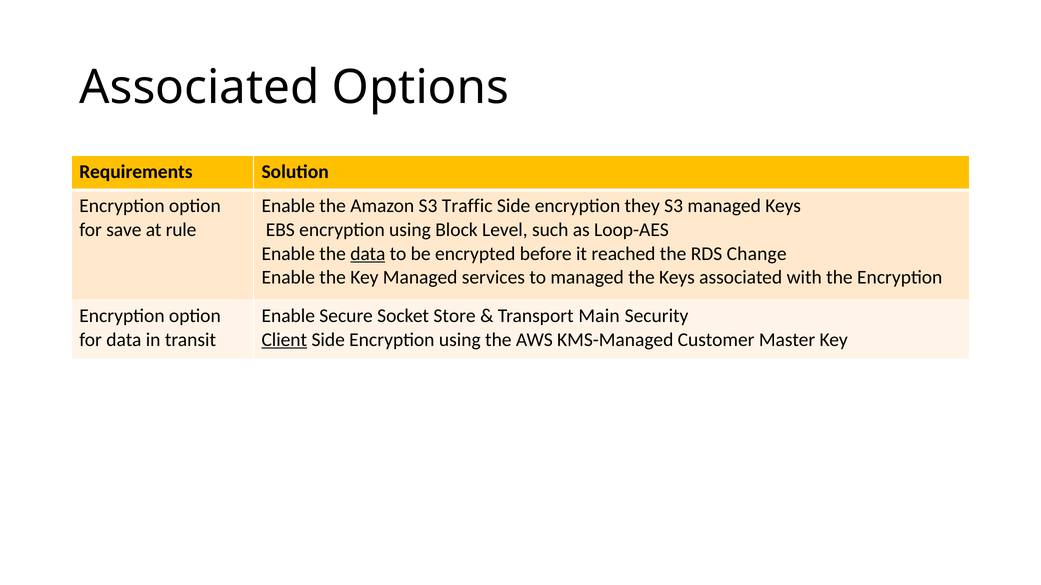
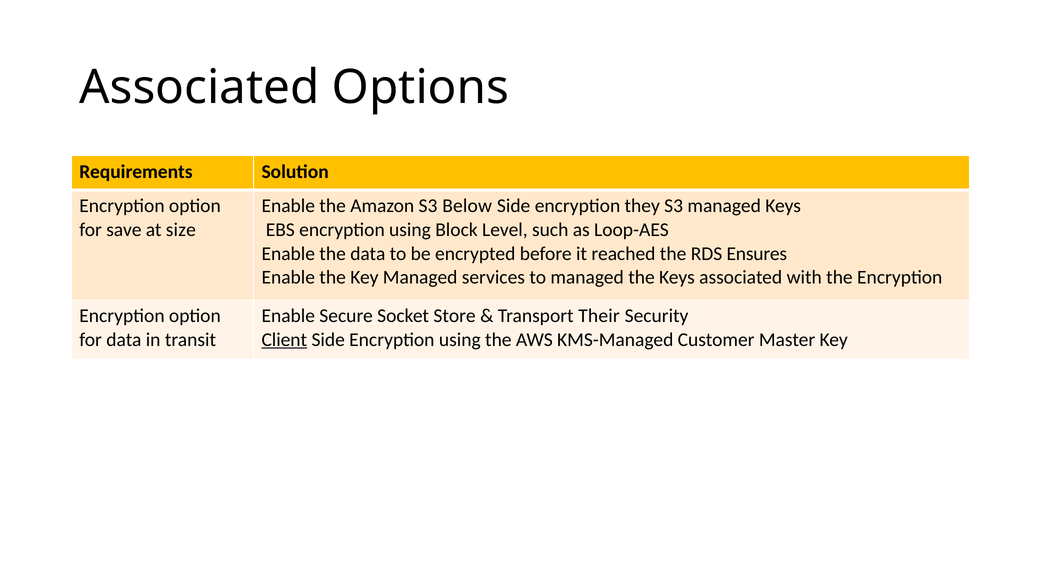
Traffic: Traffic -> Below (467, 206)
rule: rule -> size (181, 230)
data underline: present -> none (368, 254)
Change: Change -> Ensures (757, 254)
Main: Main -> Their (599, 316)
